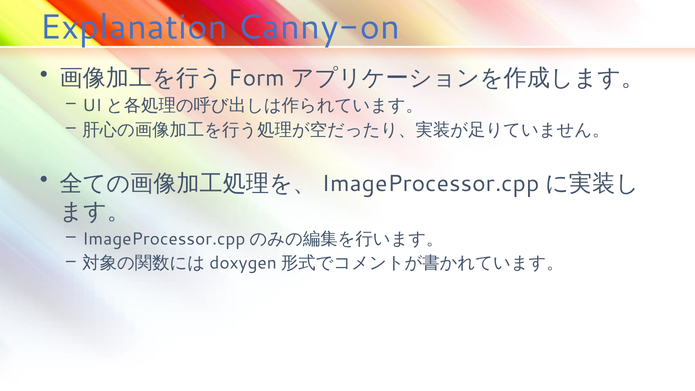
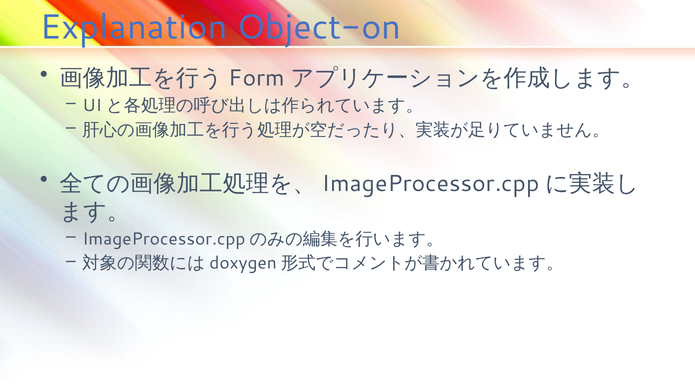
Canny-on: Canny-on -> Object-on (319, 27)
